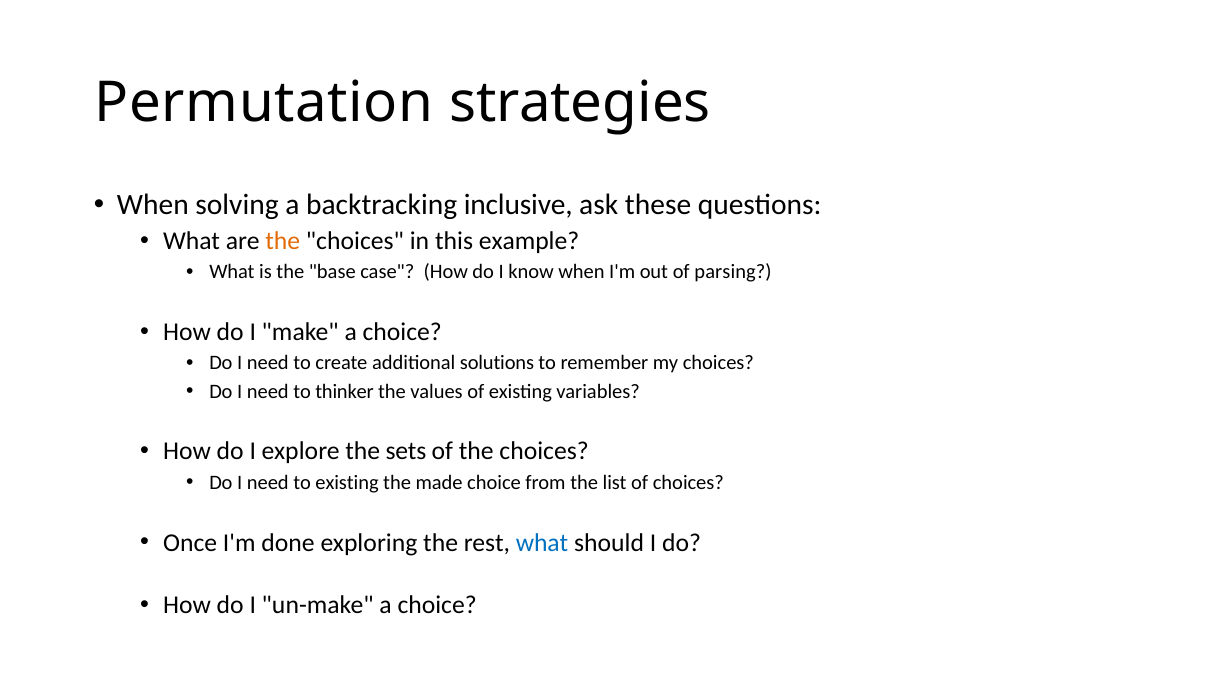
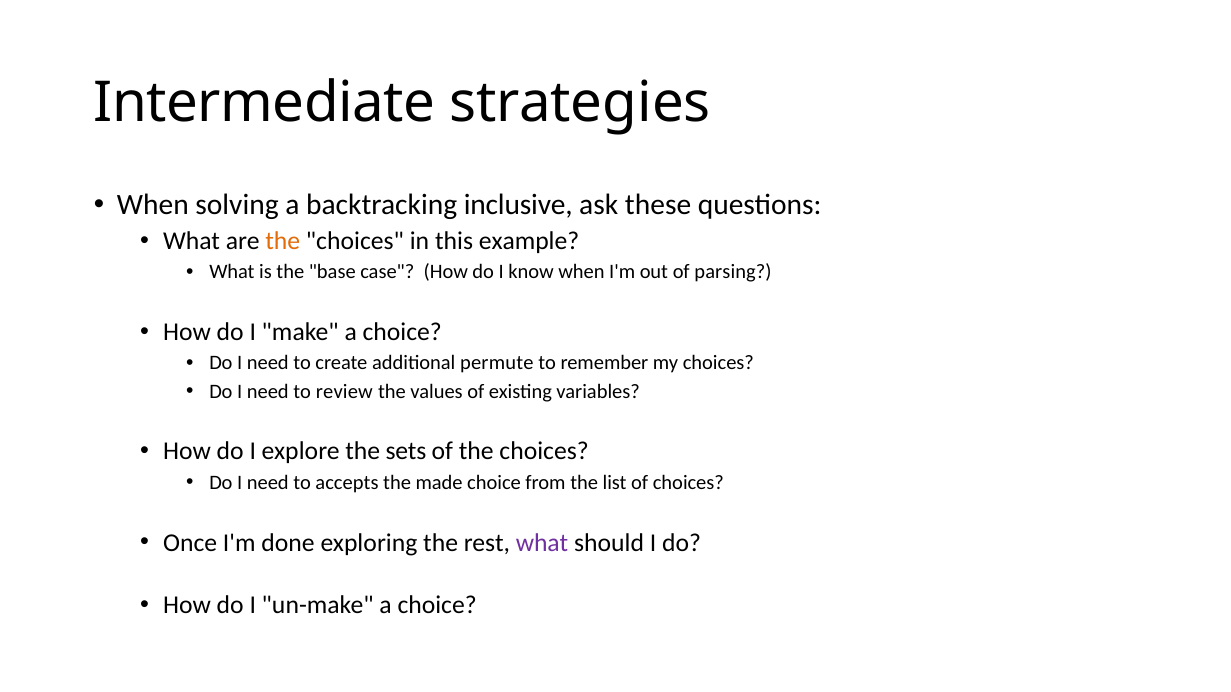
Permutation: Permutation -> Intermediate (265, 103)
solutions: solutions -> permute (497, 363)
thinker: thinker -> review (344, 392)
to existing: existing -> accepts (347, 483)
what colour: blue -> purple (542, 543)
